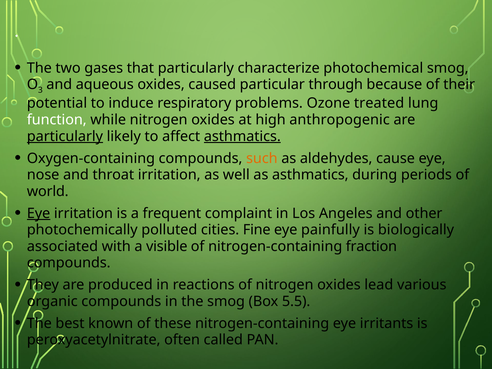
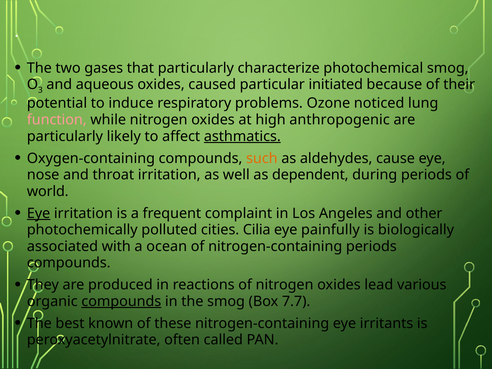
through: through -> initiated (336, 84)
treated: treated -> noticed (379, 103)
function colour: white -> pink (57, 120)
particularly underline: present -> none (65, 136)
as asthmatics: asthmatics -> dependent (310, 175)
Fine: Fine -> Cilia (257, 230)
visible: visible -> ocean (167, 246)
nitrogen-containing fraction: fraction -> periods (371, 246)
compounds underline: none -> present (121, 301)
5.5: 5.5 -> 7.7 (296, 301)
